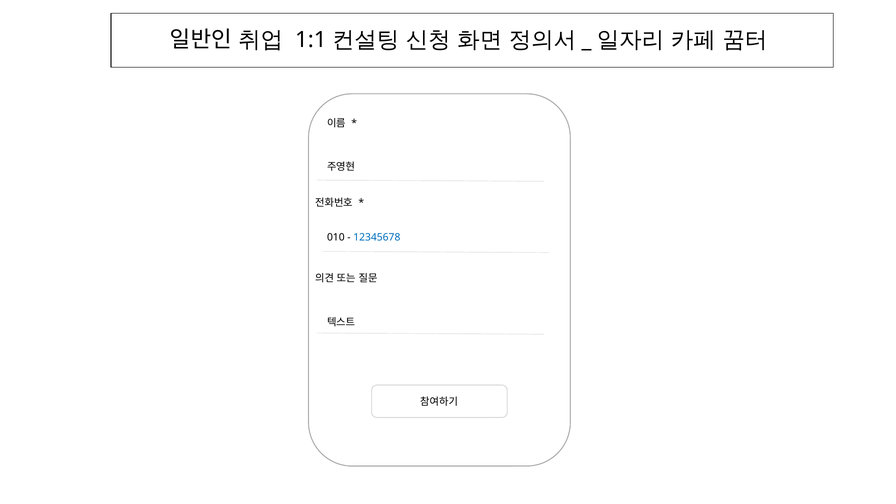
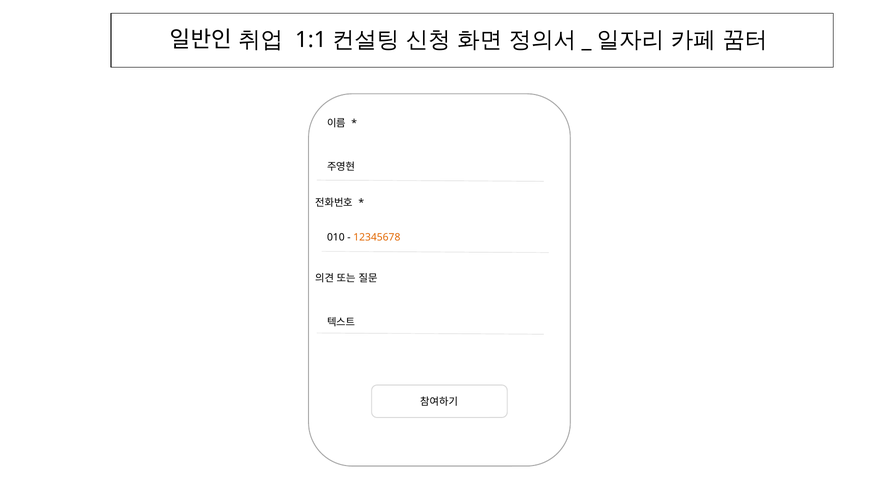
12345678 colour: blue -> orange (377, 237)
